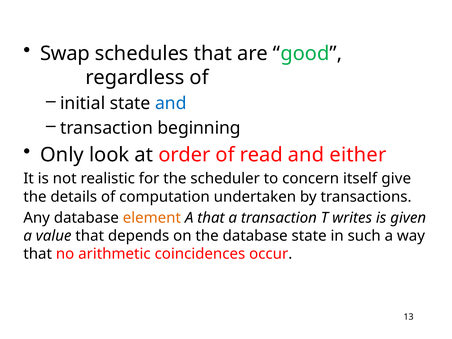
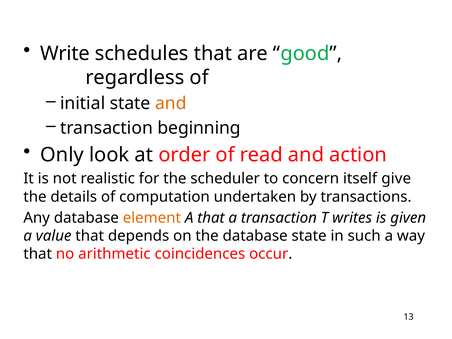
Swap: Swap -> Write (65, 53)
and colour: blue -> orange (171, 103)
either: either -> action (358, 155)
